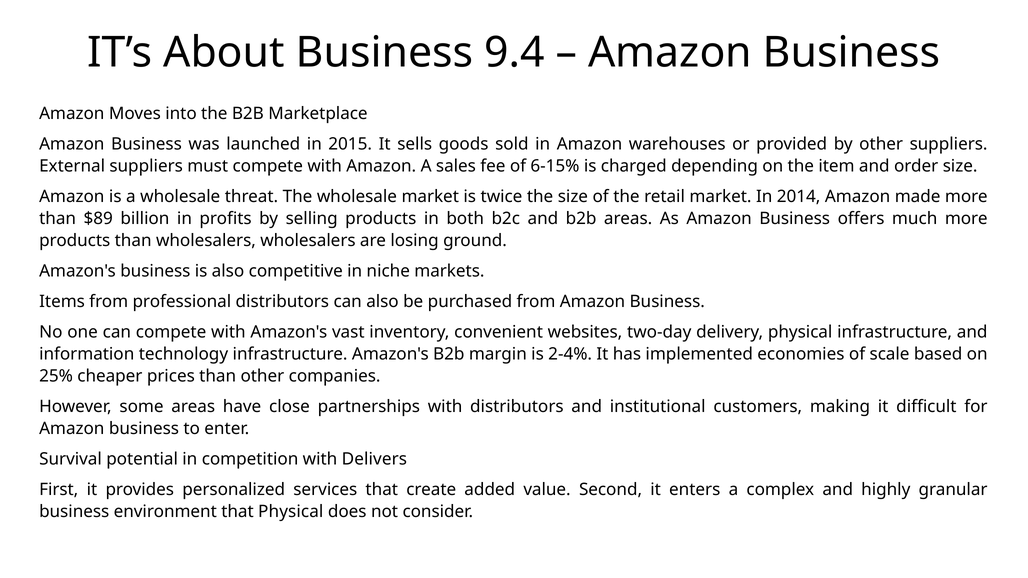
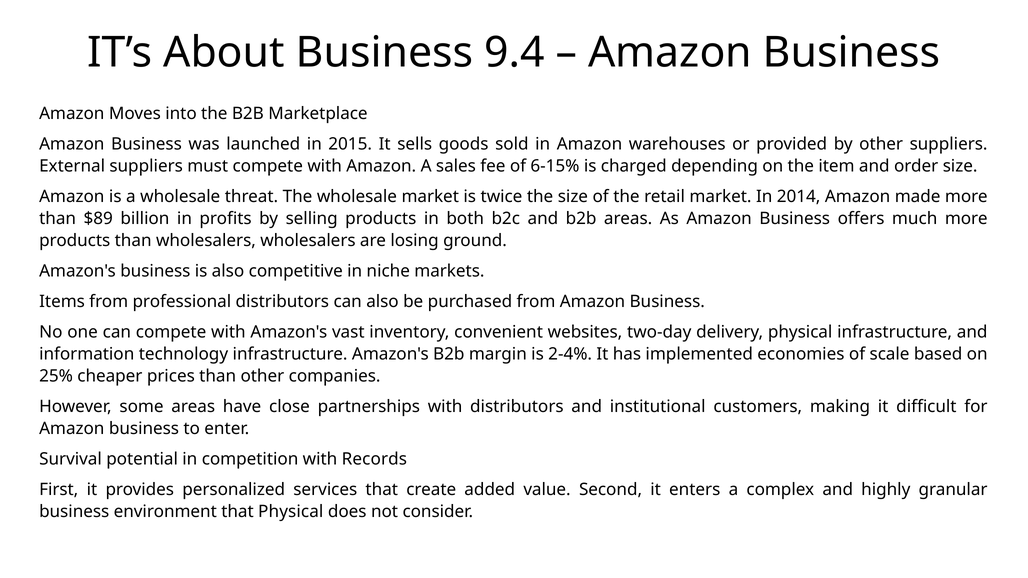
Delivers: Delivers -> Records (374, 459)
